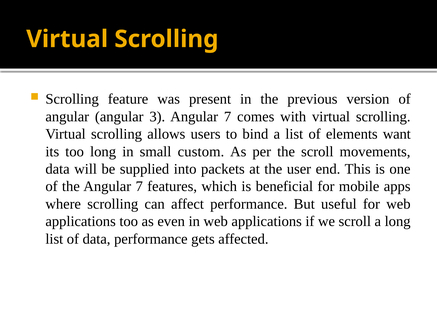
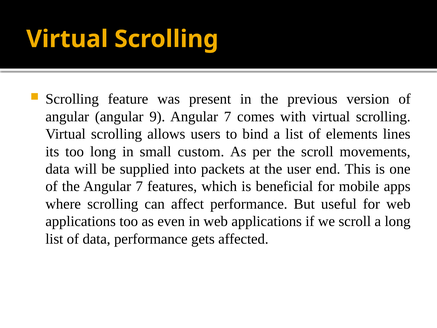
3: 3 -> 9 (157, 116)
want: want -> lines (397, 134)
